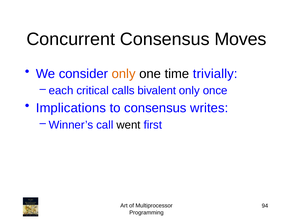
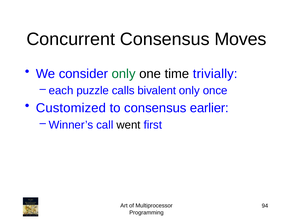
only colour: orange -> green (124, 74)
critical: critical -> puzzle (93, 90)
Implications: Implications -> Customized (71, 108)
writes: writes -> earlier (209, 108)
